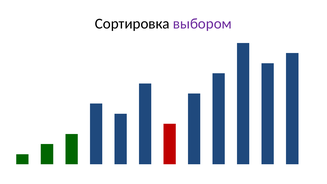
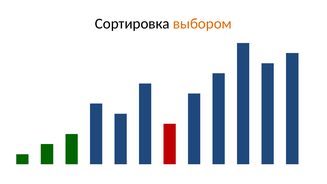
выбором colour: purple -> orange (202, 24)
